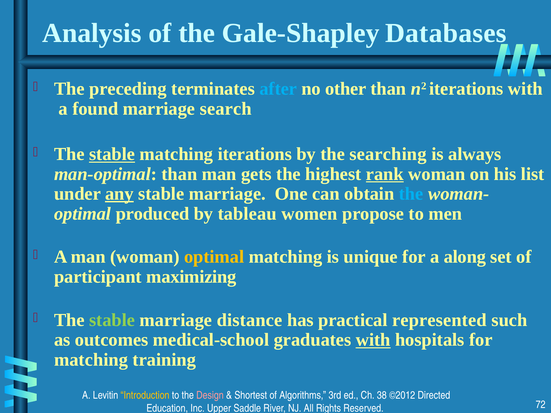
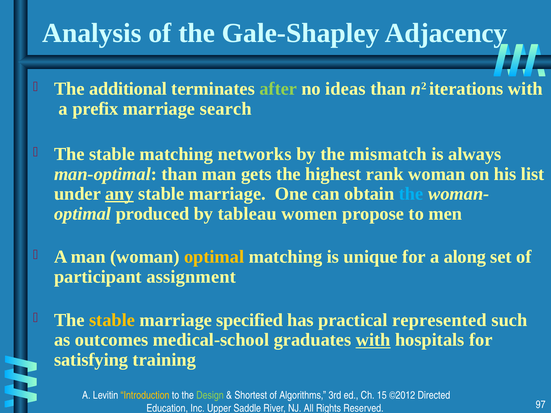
Databases: Databases -> Adjacency (446, 33)
preceding: preceding -> additional (128, 89)
after colour: light blue -> light green (278, 89)
other: other -> ideas (345, 89)
found: found -> prefix (95, 109)
stable underline: present -> none (112, 154)
matching iterations: iterations -> networks (255, 154)
searching: searching -> mismatch (388, 154)
rank underline: present -> none (385, 174)
maximizing: maximizing -> assignment (191, 277)
stable colour: light green -> yellow (112, 320)
distance: distance -> specified (250, 320)
matching: matching -> satisfying (91, 360)
Design colour: pink -> light green (210, 396)
38: 38 -> 15 (382, 396)
72: 72 -> 97 (541, 405)
